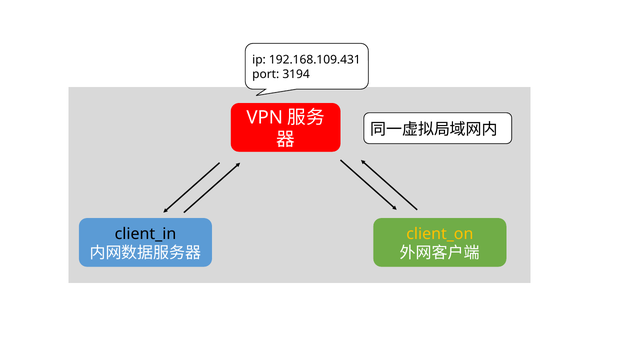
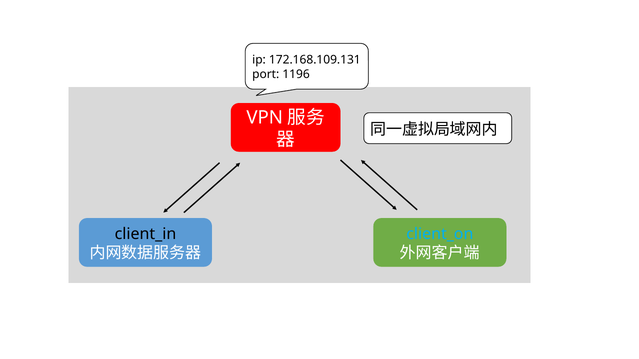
192.168.109.431: 192.168.109.431 -> 172.168.109.131 (315, 60)
3194: 3194 -> 1196 (296, 74)
client_on colour: yellow -> light blue (440, 234)
